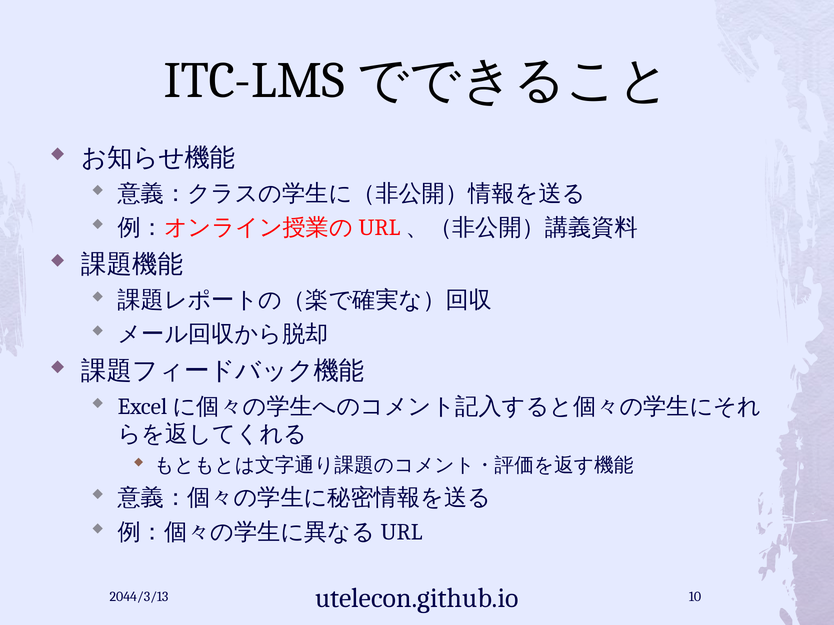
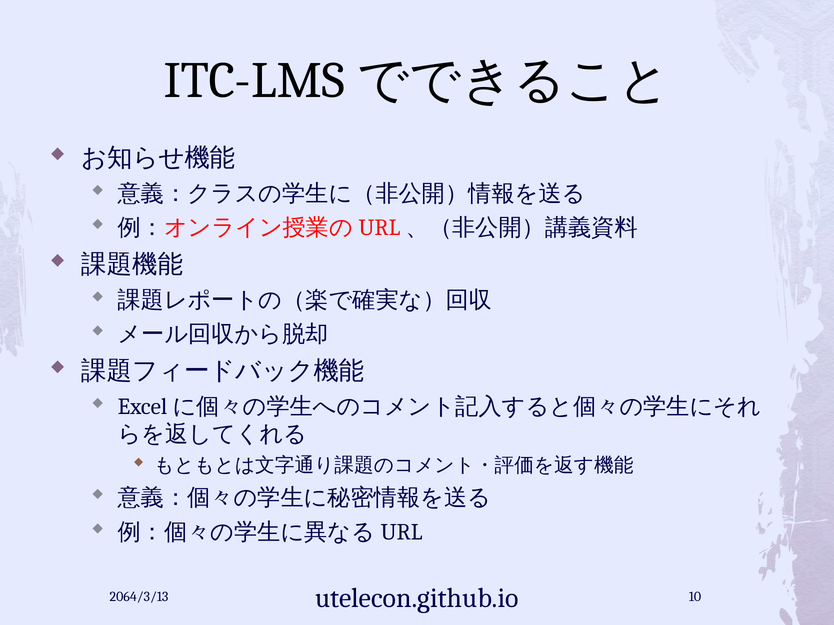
2044/3/13: 2044/3/13 -> 2064/3/13 (139, 597)
